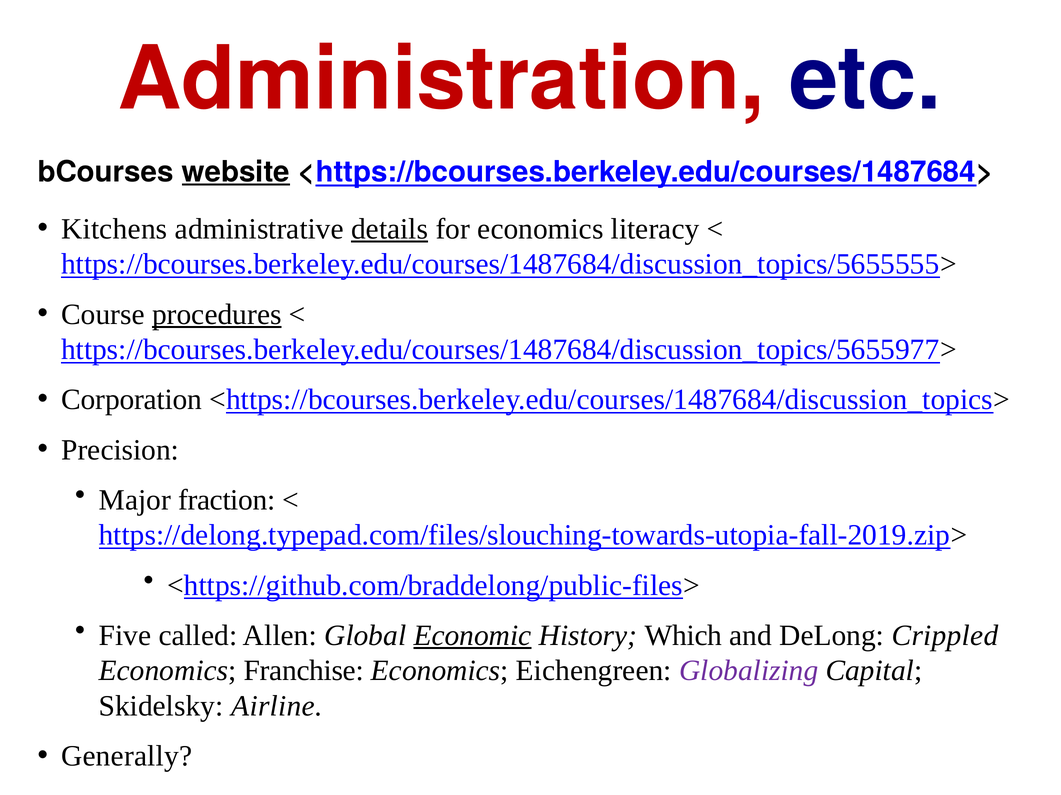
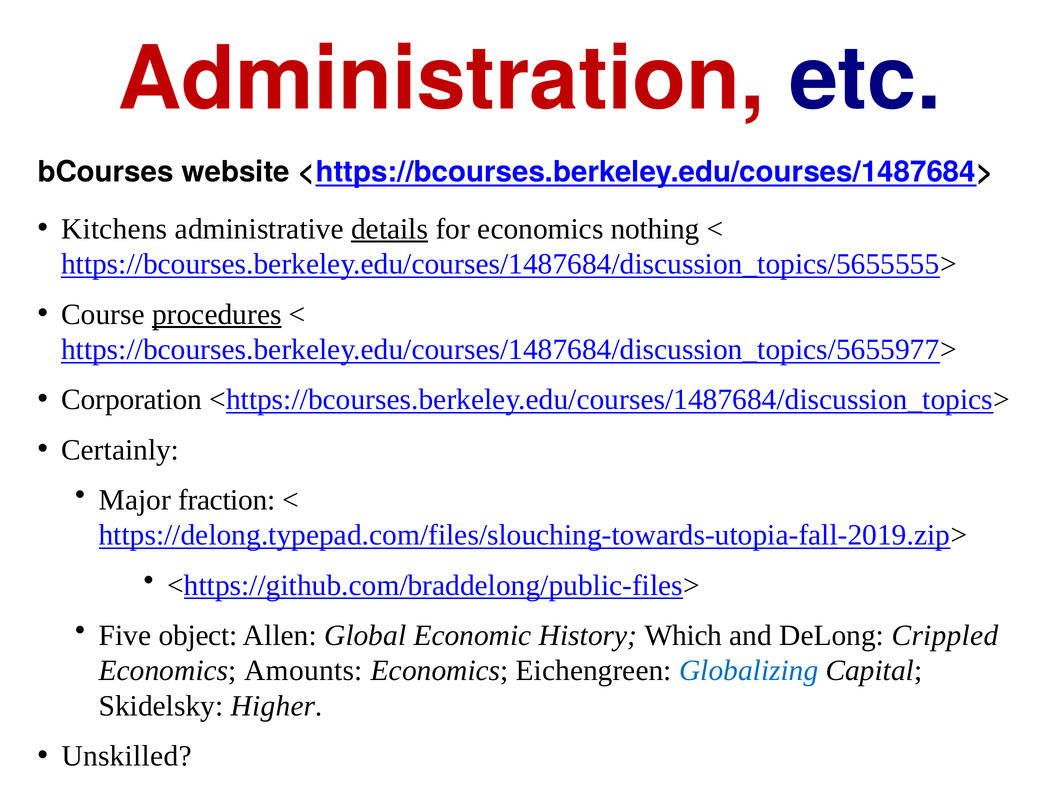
website underline: present -> none (236, 172)
literacy: literacy -> nothing (655, 229)
Precision: Precision -> Certainly (120, 450)
called: called -> object (198, 636)
Economic underline: present -> none (473, 636)
Franchise: Franchise -> Amounts (303, 671)
Globalizing colour: purple -> blue (749, 671)
Airline: Airline -> Higher (277, 707)
Generally: Generally -> Unskilled (127, 757)
